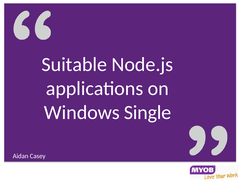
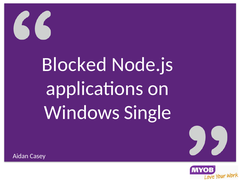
Suitable: Suitable -> Blocked (74, 65)
